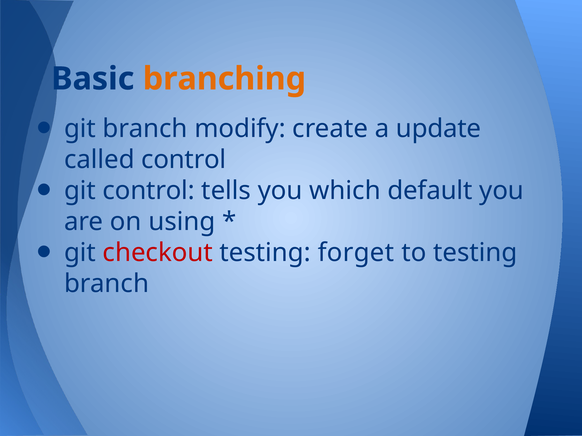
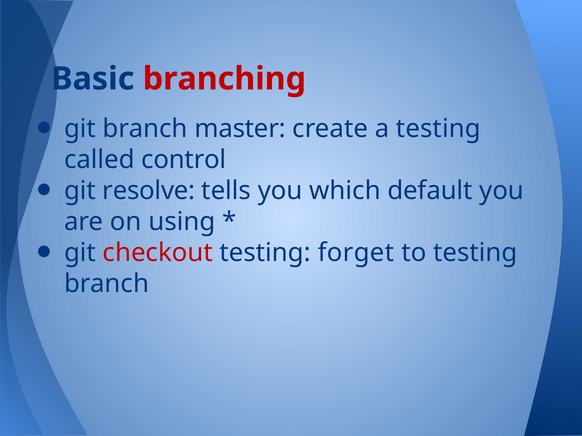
branching colour: orange -> red (224, 79)
modify: modify -> master (240, 129)
a update: update -> testing (438, 129)
git control: control -> resolve (149, 191)
